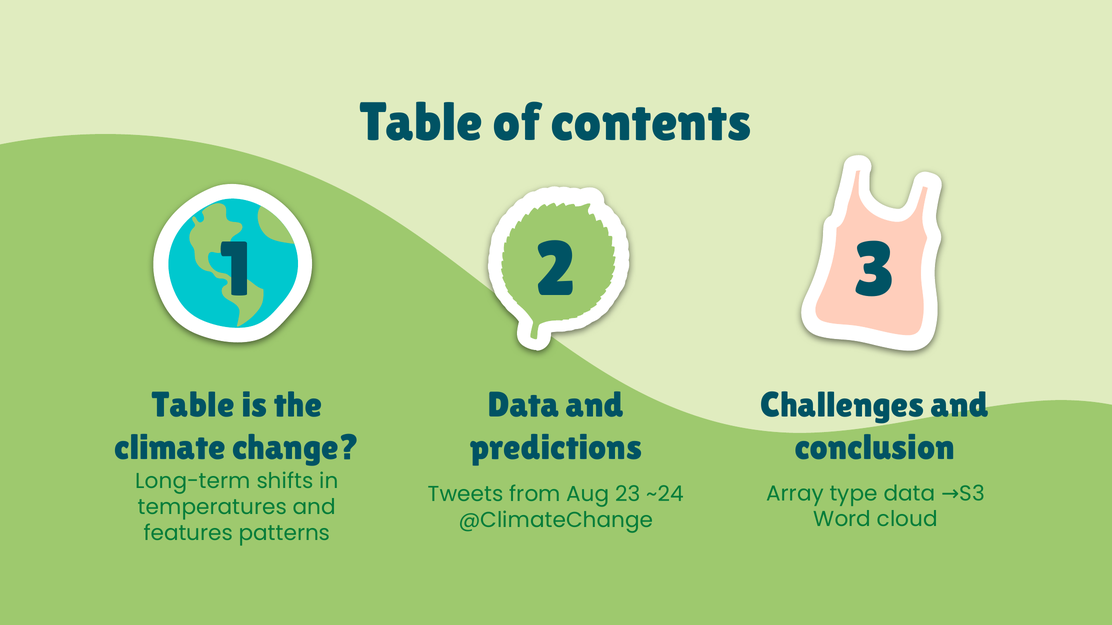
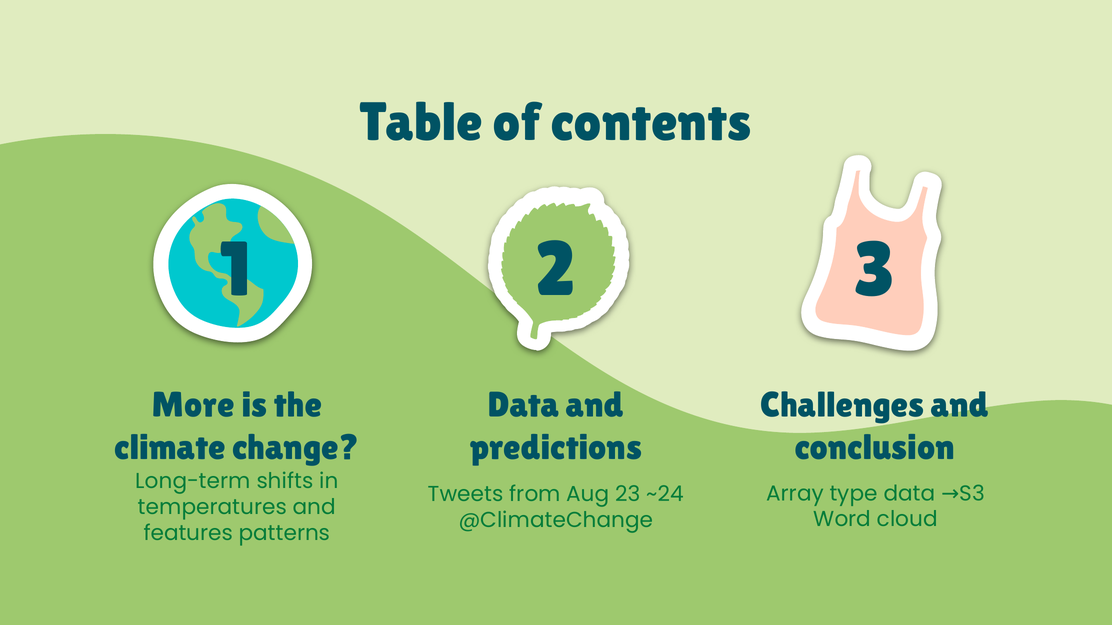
Table: Table -> More (193, 405)
